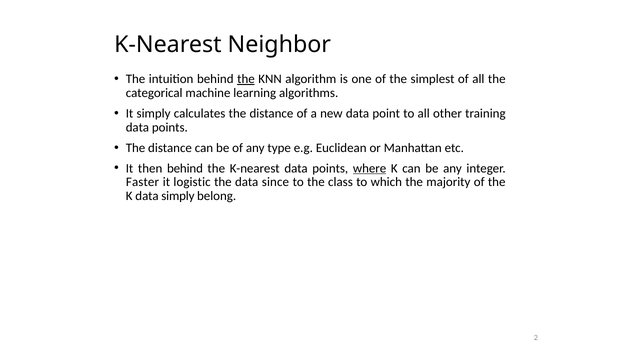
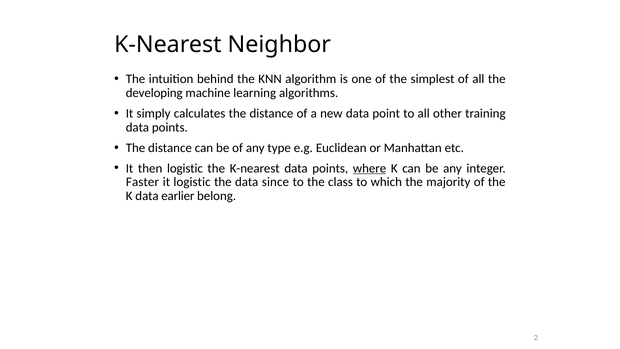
the underline: present -> none (246, 79)
categorical: categorical -> developing (154, 93)
then behind: behind -> logistic (185, 168)
data simply: simply -> earlier (178, 196)
